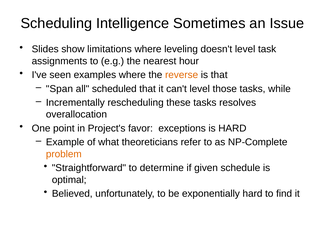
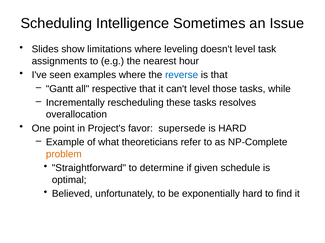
reverse colour: orange -> blue (182, 75)
Span: Span -> Gantt (60, 89)
scheduled: scheduled -> respective (114, 89)
exceptions: exceptions -> supersede (182, 129)
